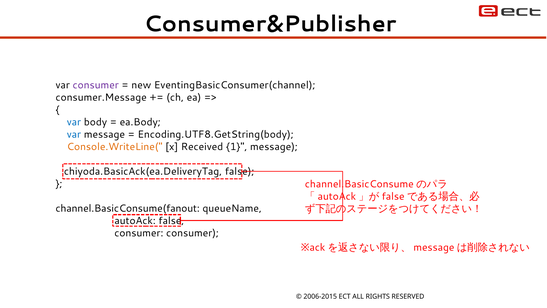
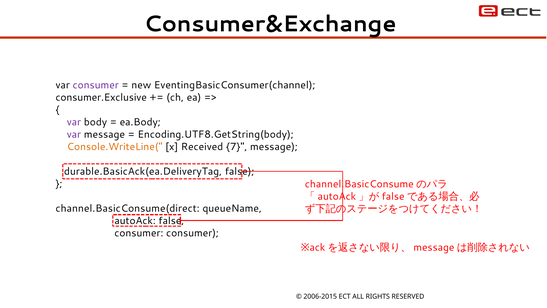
Consumer&Publisher: Consumer&Publisher -> Consumer&Exchange (270, 24)
consumer.Message: consumer.Message -> consumer.Exclusive (101, 97)
var colour: blue -> purple (74, 122)
var colour: blue -> purple (74, 134)
1: 1 -> 7 (237, 147)
chiyoda.BasicAck(ea.DeliveryTag: chiyoda.BasicAck(ea.DeliveryTag -> durable.BasicAck(ea.DeliveryTag (143, 171)
channel.BasicConsume(fanout: channel.BasicConsume(fanout -> channel.BasicConsume(direct (128, 208)
